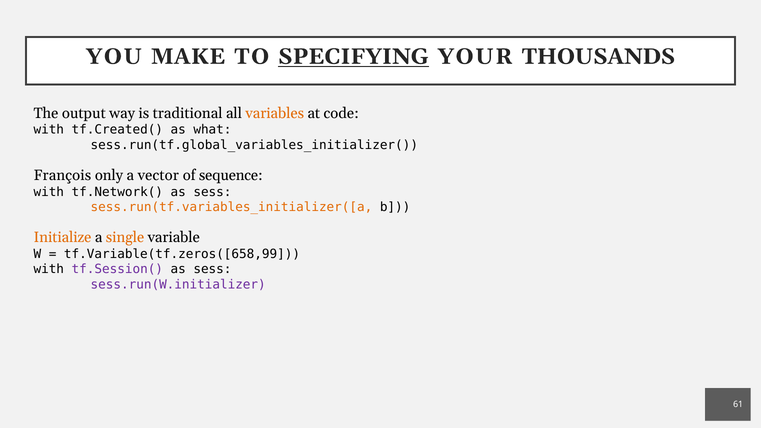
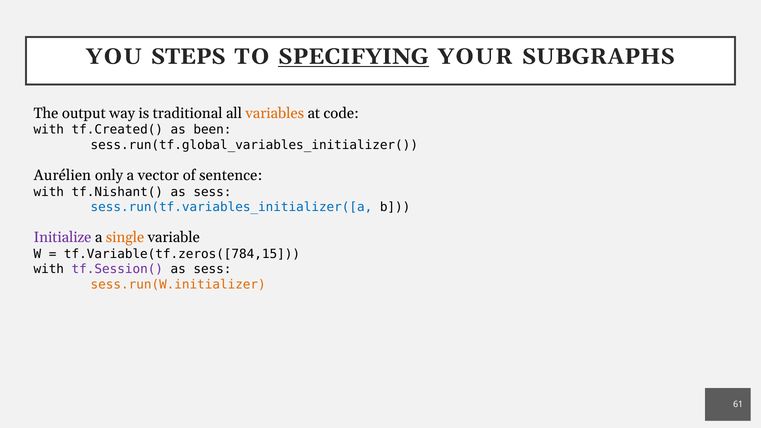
MAKE: MAKE -> STEPS (188, 57)
THOUSANDS: THOUSANDS -> SUBGRAPHS (598, 57)
what: what -> been (212, 130)
François: François -> Aurélien (62, 176)
sequence: sequence -> sentence (231, 176)
tf.Network(: tf.Network( -> tf.Nishant( (117, 192)
sess.run(tf.variables_initializer([a colour: orange -> blue (231, 207)
Initialize colour: orange -> purple (62, 238)
tf.Variable(tf.zeros([658,99: tf.Variable(tf.zeros([658,99 -> tf.Variable(tf.zeros([784,15 (182, 254)
sess.run(W.initializer colour: purple -> orange (178, 284)
